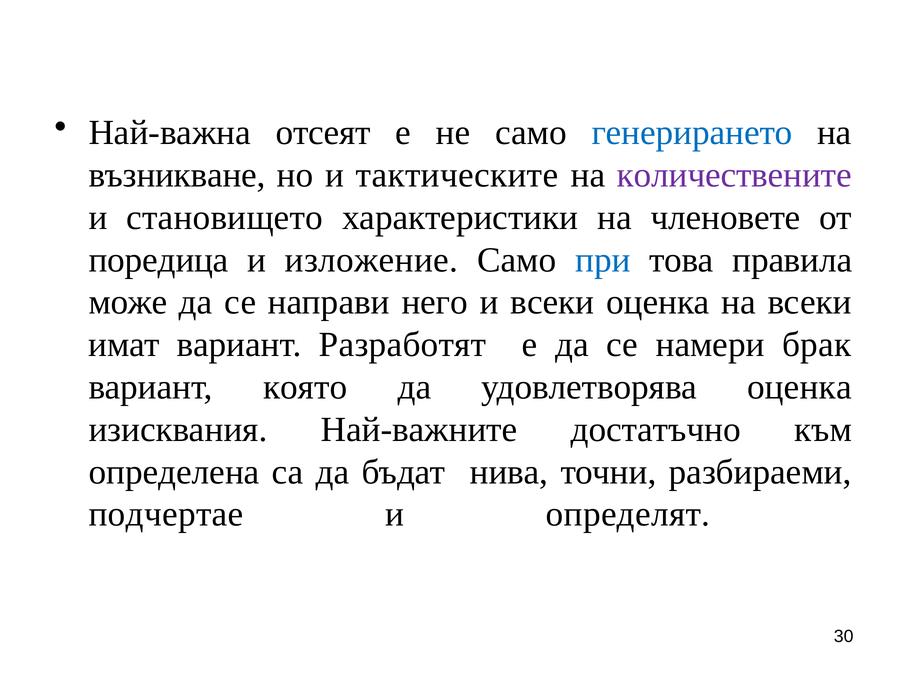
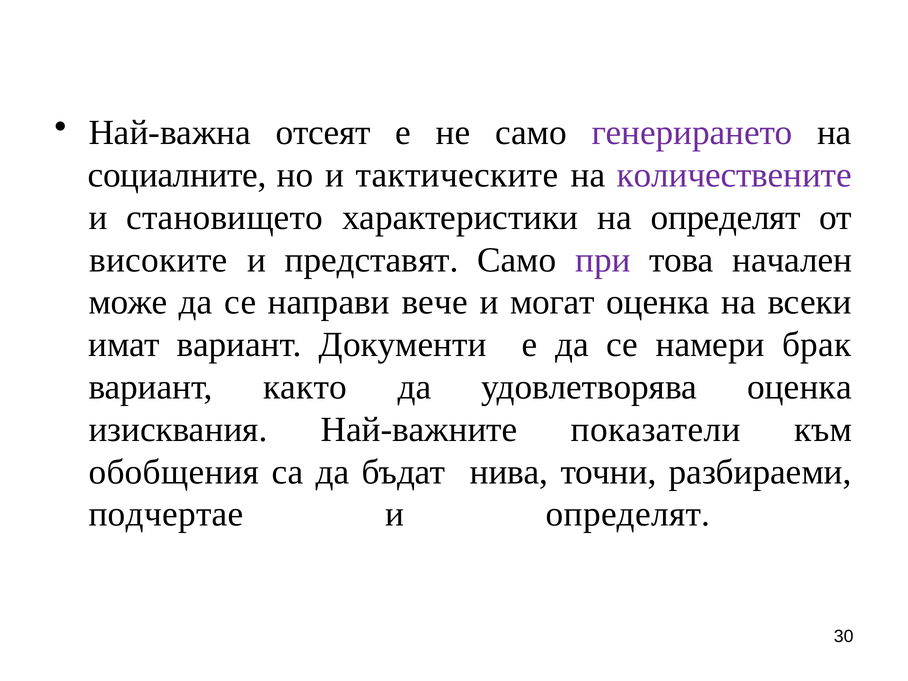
генерирането colour: blue -> purple (692, 133)
възникване: възникване -> социалните (177, 175)
на членовете: членовете -> определят (726, 218)
поредица: поредица -> високите (158, 260)
изложение: изложение -> представят (372, 260)
при colour: blue -> purple (603, 260)
правила: правила -> начален (792, 260)
него: него -> вече (435, 302)
и всеки: всеки -> могат (553, 302)
Разработят: Разработят -> Документи (403, 345)
която: която -> както (305, 387)
достатъчно: достатъчно -> показатели (656, 430)
определена: определена -> обобщения (174, 472)
